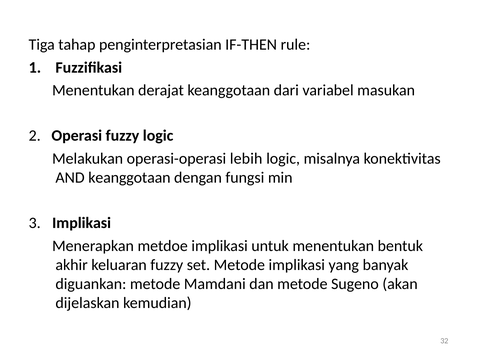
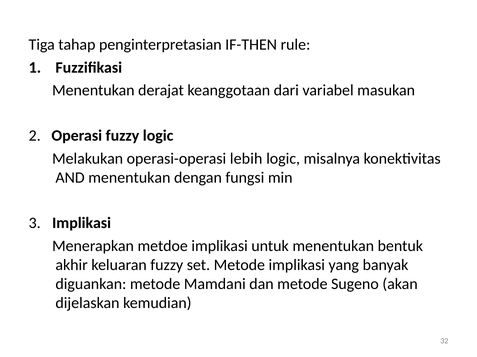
AND keanggotaan: keanggotaan -> menentukan (129, 178)
